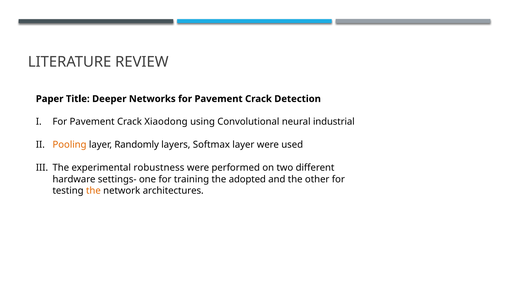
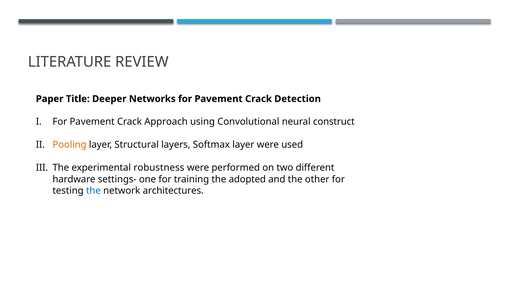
Xiaodong: Xiaodong -> Approach (166, 122)
industrial: industrial -> construct (334, 122)
Randomly: Randomly -> Structural (137, 144)
the colour: orange -> blue (93, 190)
